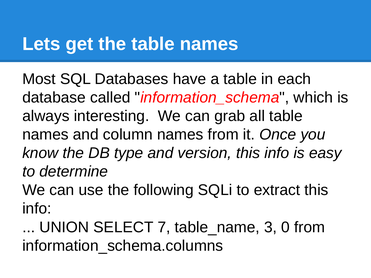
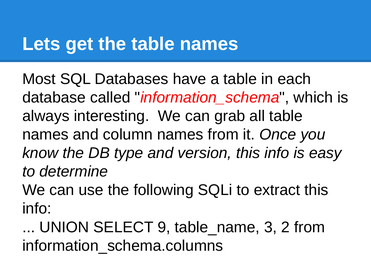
7: 7 -> 9 (164, 227)
0: 0 -> 2 (285, 227)
